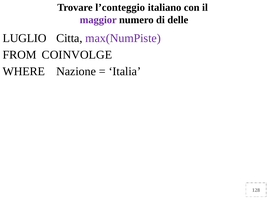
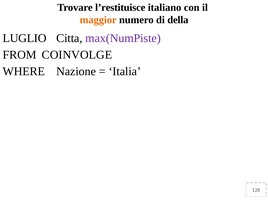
l’conteggio: l’conteggio -> l’restituisce (120, 7)
maggior colour: purple -> orange (98, 20)
delle: delle -> della (178, 20)
